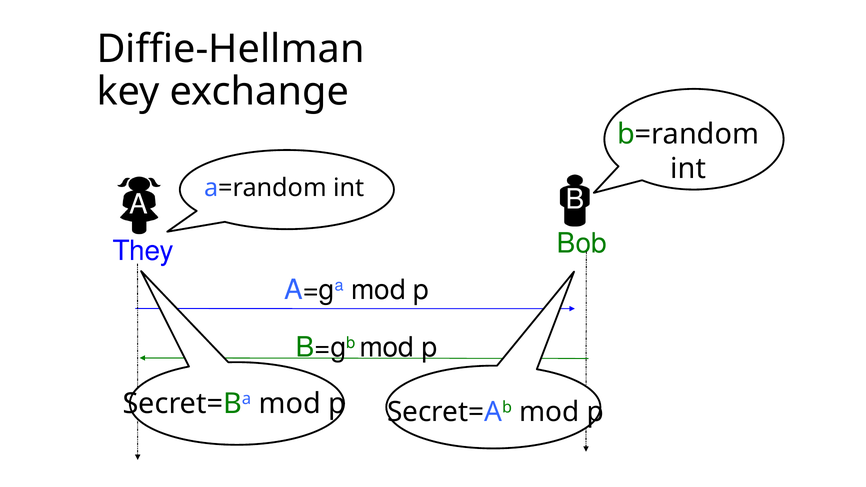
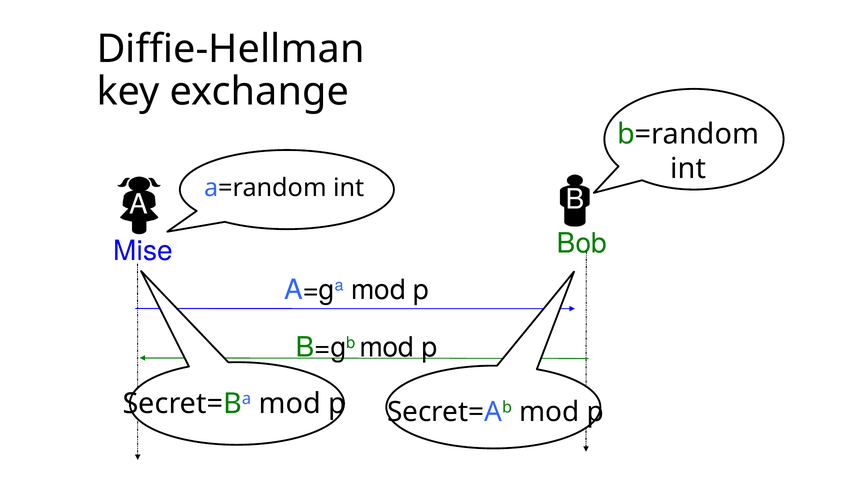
They: They -> Mise (143, 251)
